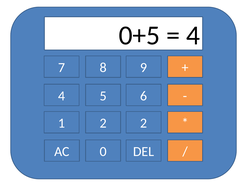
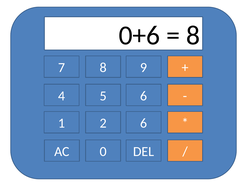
0+5: 0+5 -> 0+6 (139, 35)
4: 4 -> 8 (193, 35)
1 2: 2 -> 6 (144, 123)
